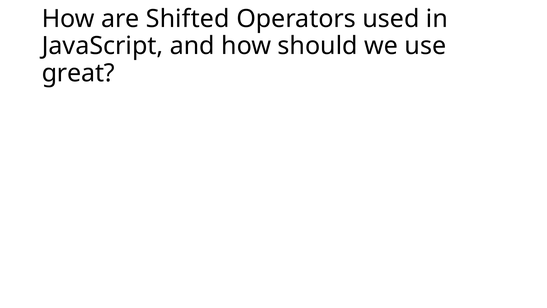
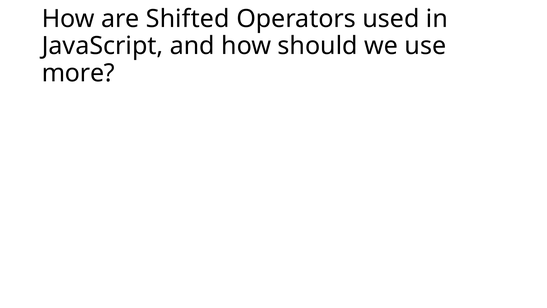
great: great -> more (78, 73)
